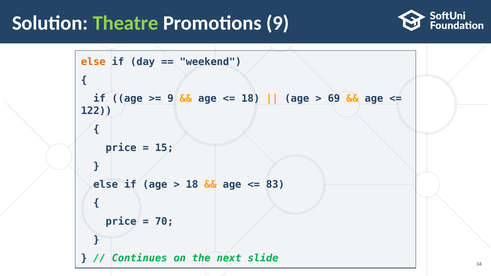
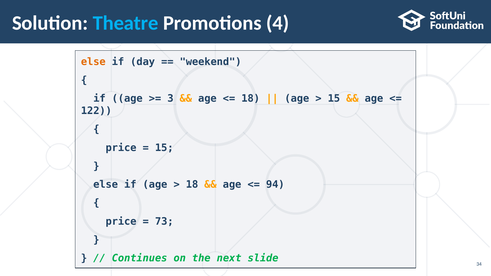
Theatre colour: light green -> light blue (126, 23)
Promotions 9: 9 -> 4 (278, 23)
9: 9 -> 3 (170, 99)
69: 69 -> 15 (334, 99)
83: 83 -> 94 (275, 185)
70: 70 -> 73 (164, 222)
